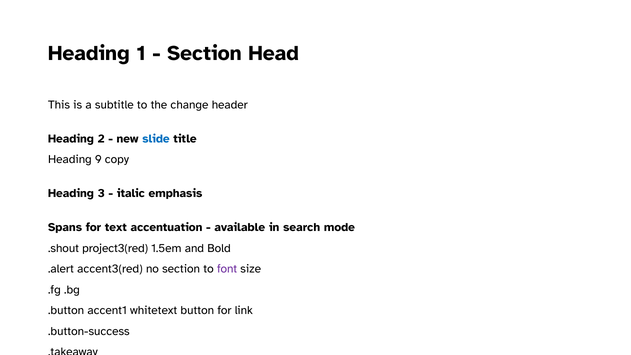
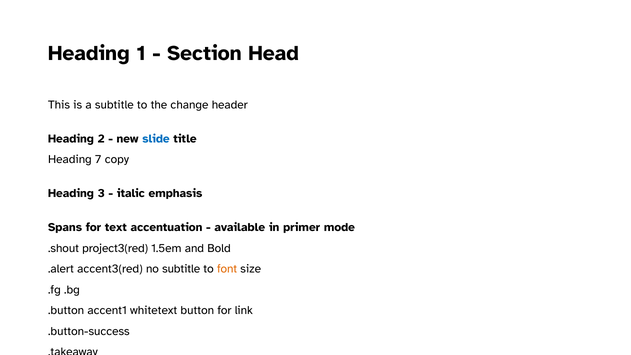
9: 9 -> 7 (98, 159)
in search: search -> primer (302, 227)
no section: section -> subtitle (181, 269)
font colour: purple -> orange (227, 269)
